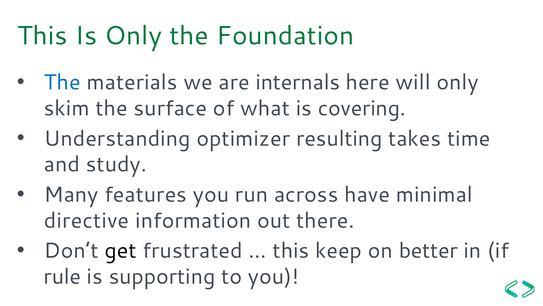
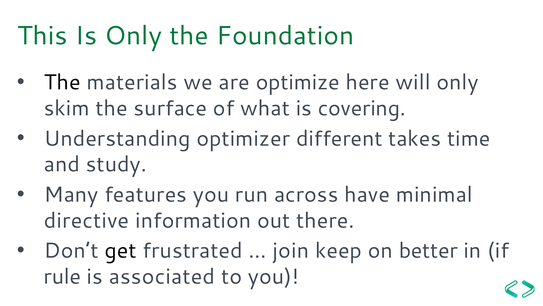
The colour: blue -> black (62, 82)
internals: internals -> optimize (298, 82)
resulting: resulting -> different (339, 138)
this: this -> join (291, 250)
supporting: supporting -> associated (162, 276)
